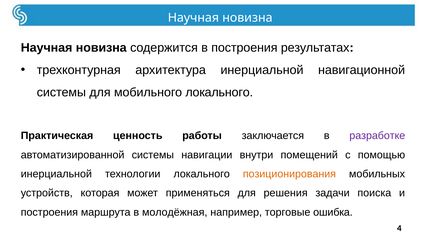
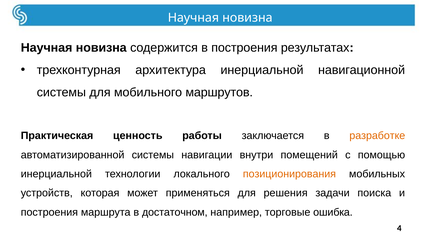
мобильного локального: локального -> маршрутов (219, 93)
разработке colour: purple -> orange (377, 136)
молодёжная: молодёжная -> достаточном (175, 213)
